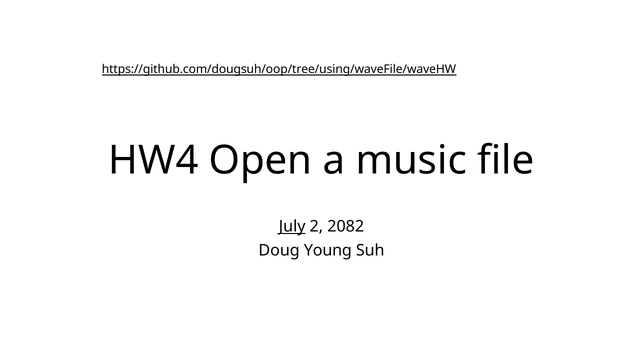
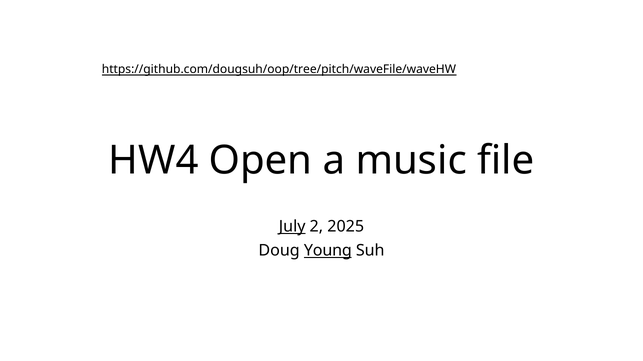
https://github.com/dougsuh/oop/tree/using/waveFile/waveHW: https://github.com/dougsuh/oop/tree/using/waveFile/waveHW -> https://github.com/dougsuh/oop/tree/pitch/waveFile/waveHW (279, 70)
2082: 2082 -> 2025 (346, 227)
Young underline: none -> present (328, 251)
